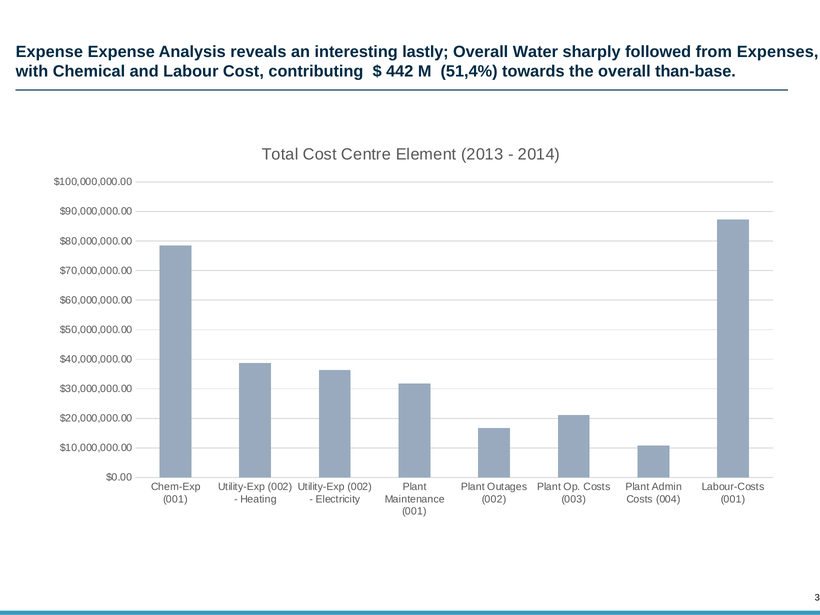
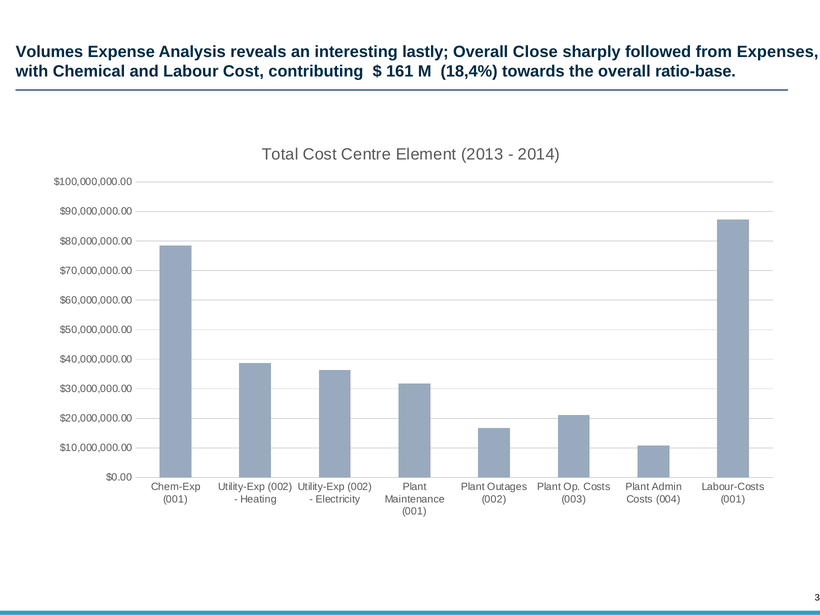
Expense: Expense -> Volumes (49, 52)
Water: Water -> Close (535, 52)
442: 442 -> 161 (400, 71)
51,4%: 51,4% -> 18,4% (469, 71)
than-base: than-base -> ratio-base (696, 71)
